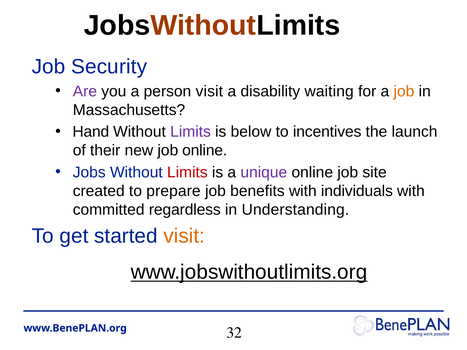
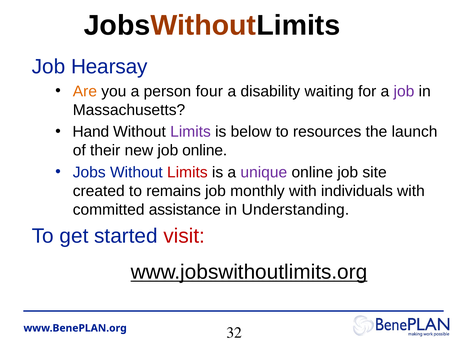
Security: Security -> Hearsay (109, 67)
Are colour: purple -> orange (85, 91)
person visit: visit -> four (209, 91)
job colour: orange -> purple (404, 91)
incentives: incentives -> resources (327, 132)
prepare: prepare -> remains (174, 191)
benefits: benefits -> monthly (257, 191)
regardless: regardless -> assistance (185, 210)
visit colour: orange -> red (184, 236)
